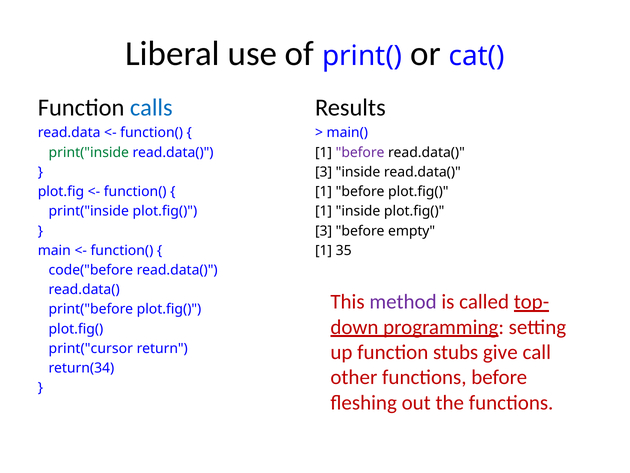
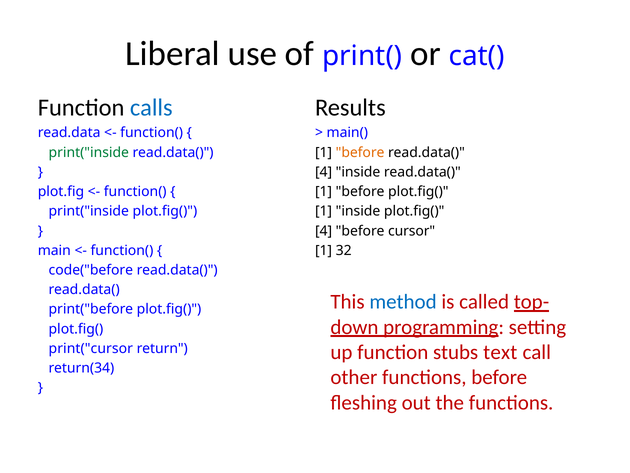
before colour: purple -> orange (360, 152)
3: 3 -> 4 (324, 172)
3: 3 -> 4 (324, 231)
empty: empty -> cursor (412, 231)
35: 35 -> 32 (344, 250)
method colour: purple -> blue (403, 302)
give: give -> text (500, 352)
